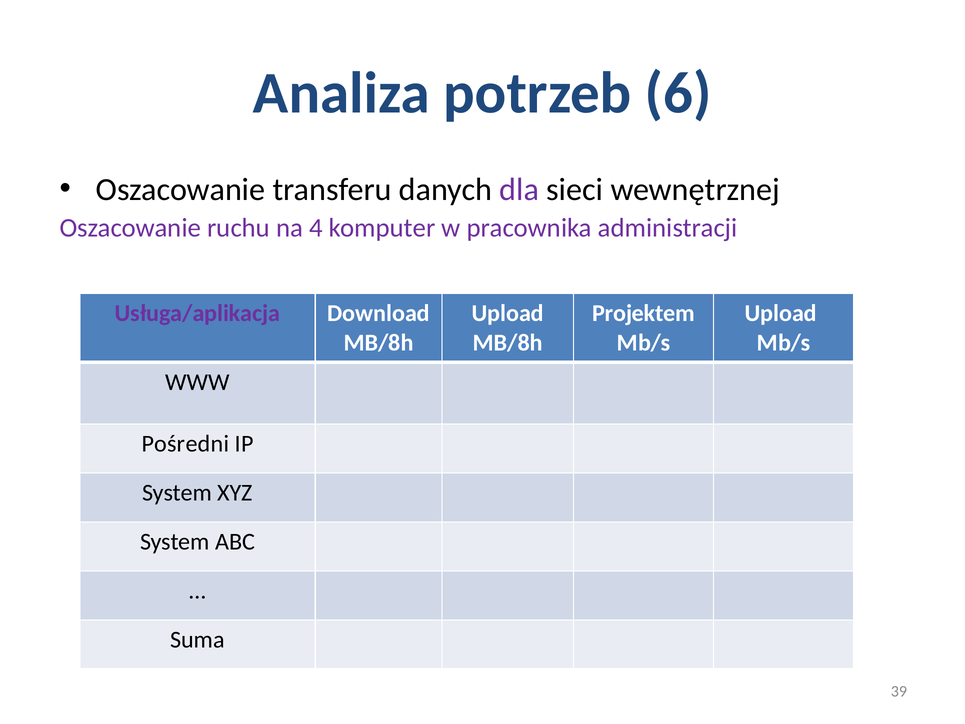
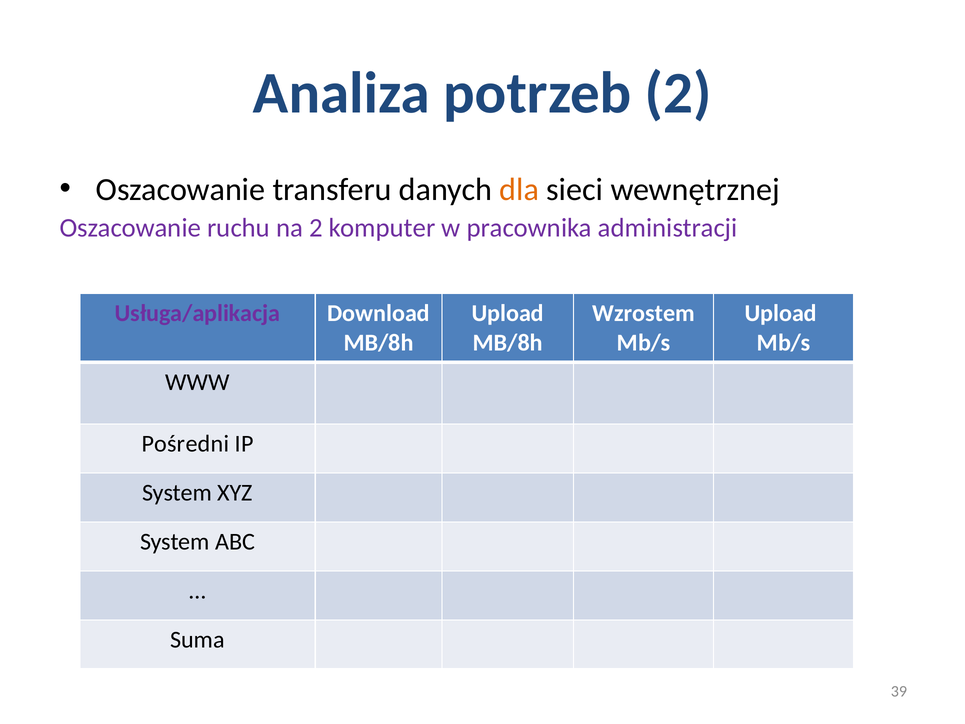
potrzeb 6: 6 -> 2 (678, 93)
dla colour: purple -> orange (519, 189)
na 4: 4 -> 2 (316, 228)
Projektem: Projektem -> Wzrostem (644, 313)
